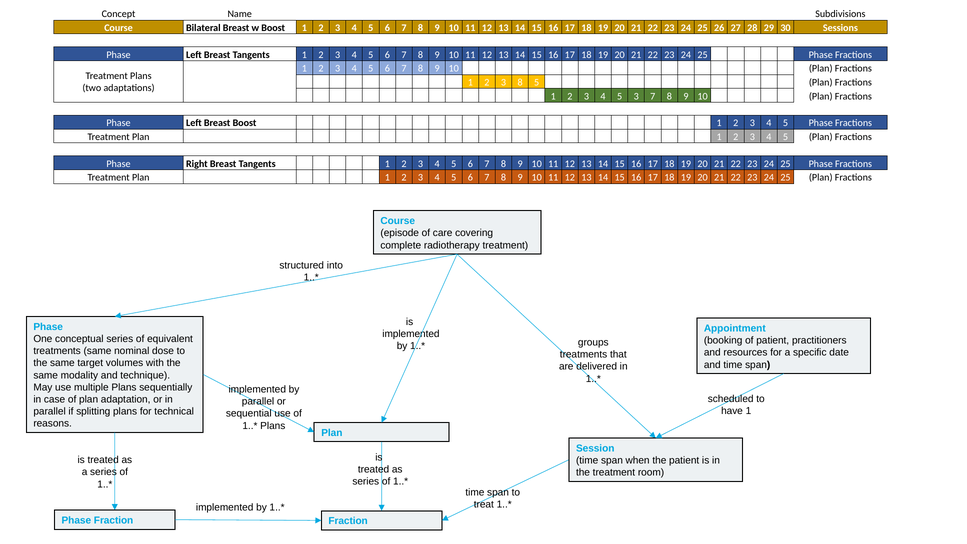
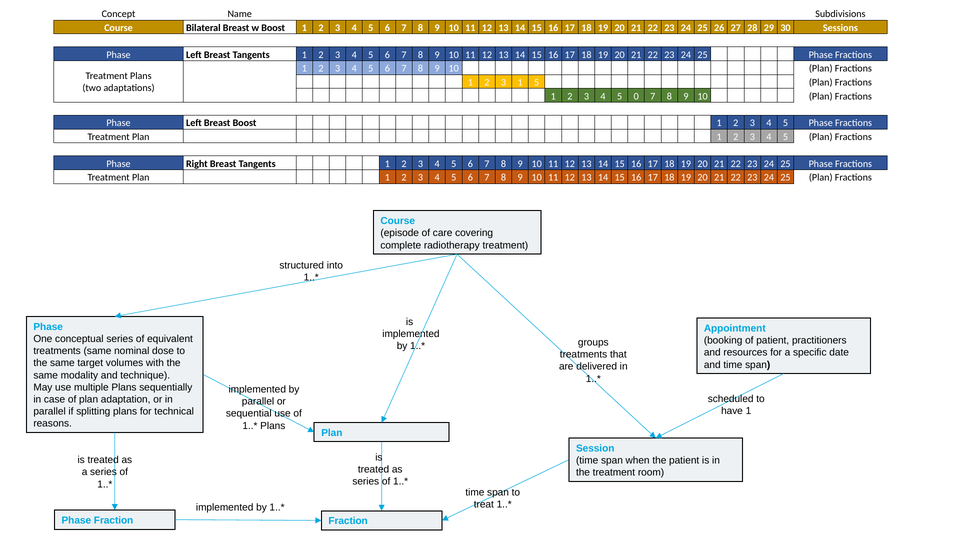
3 8: 8 -> 1 (520, 82)
5 3: 3 -> 0 (636, 96)
